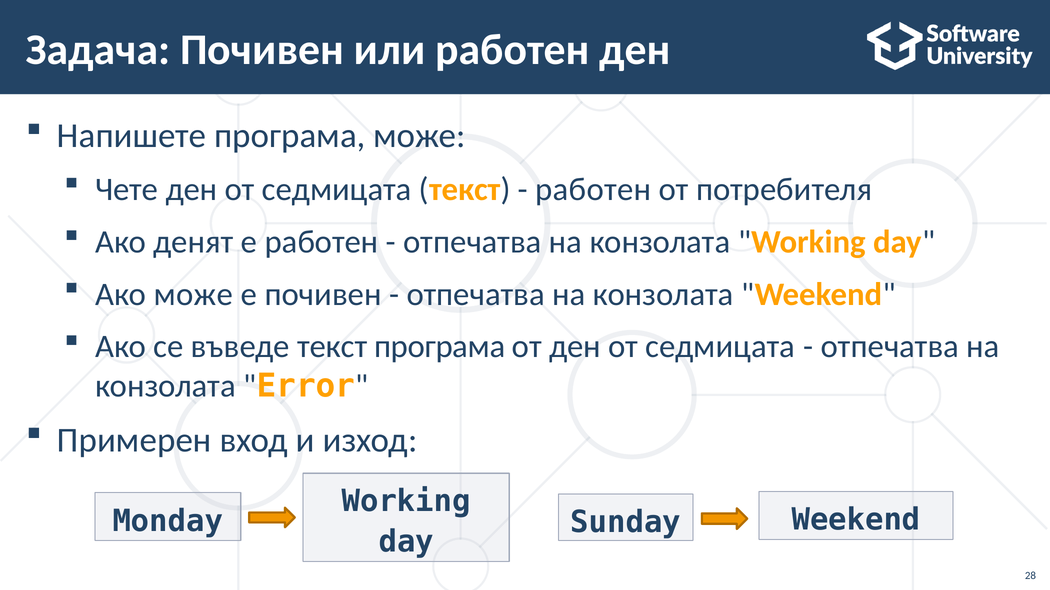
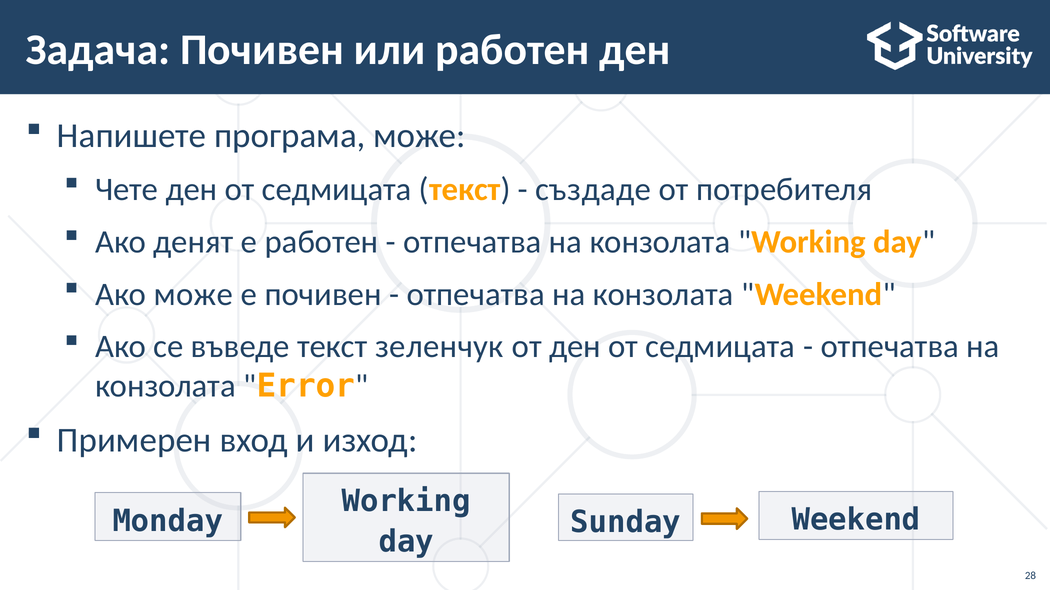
работен: работен -> създаде (593, 189)
текст програма: програма -> зеленчук (439, 347)
